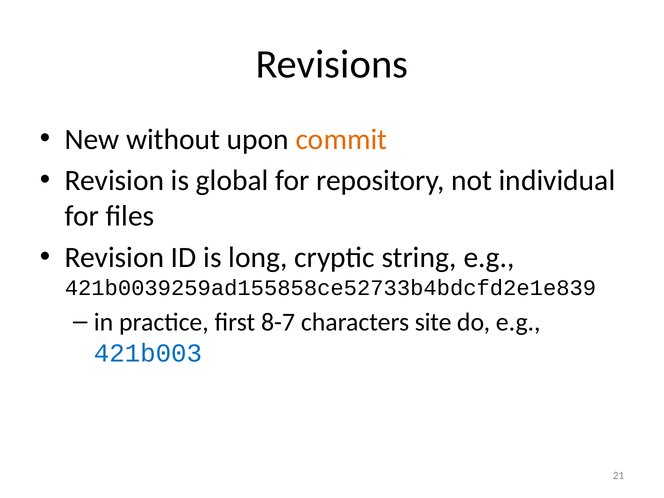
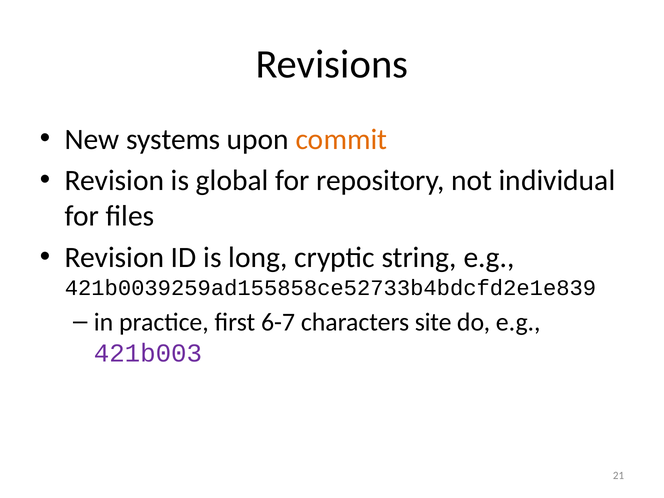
without: without -> systems (173, 139)
8-7: 8-7 -> 6-7 (278, 322)
421b003 colour: blue -> purple (148, 353)
